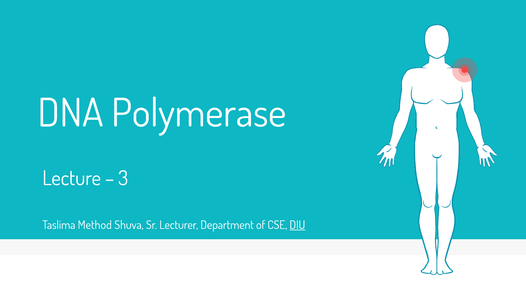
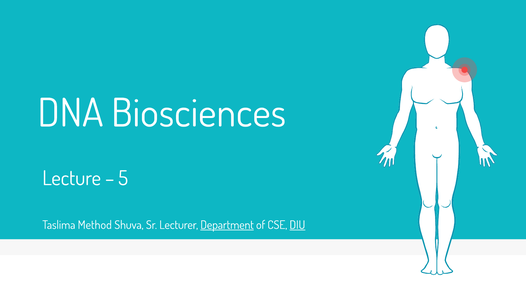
Polymerase: Polymerase -> Biosciences (199, 113)
3: 3 -> 5 (123, 178)
Department underline: none -> present (227, 225)
